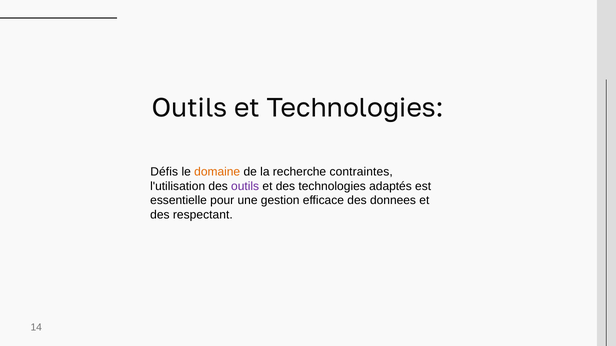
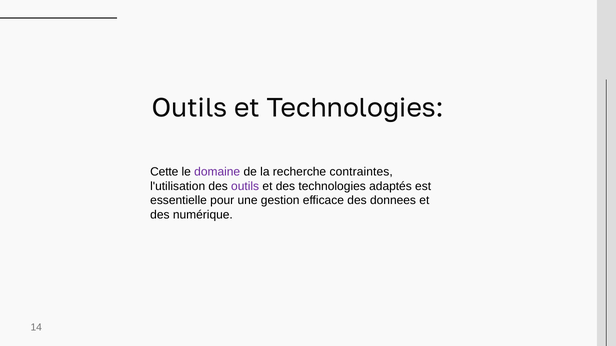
Défis: Défis -> Cette (164, 172)
domaine colour: orange -> purple (217, 172)
respectant: respectant -> numérique (203, 215)
